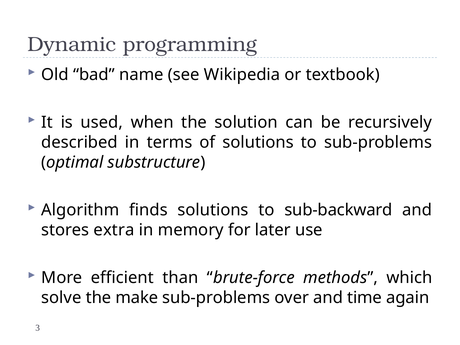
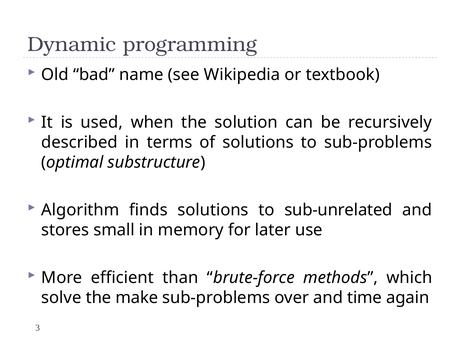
sub-backward: sub-backward -> sub-unrelated (338, 210)
extra: extra -> small (114, 230)
